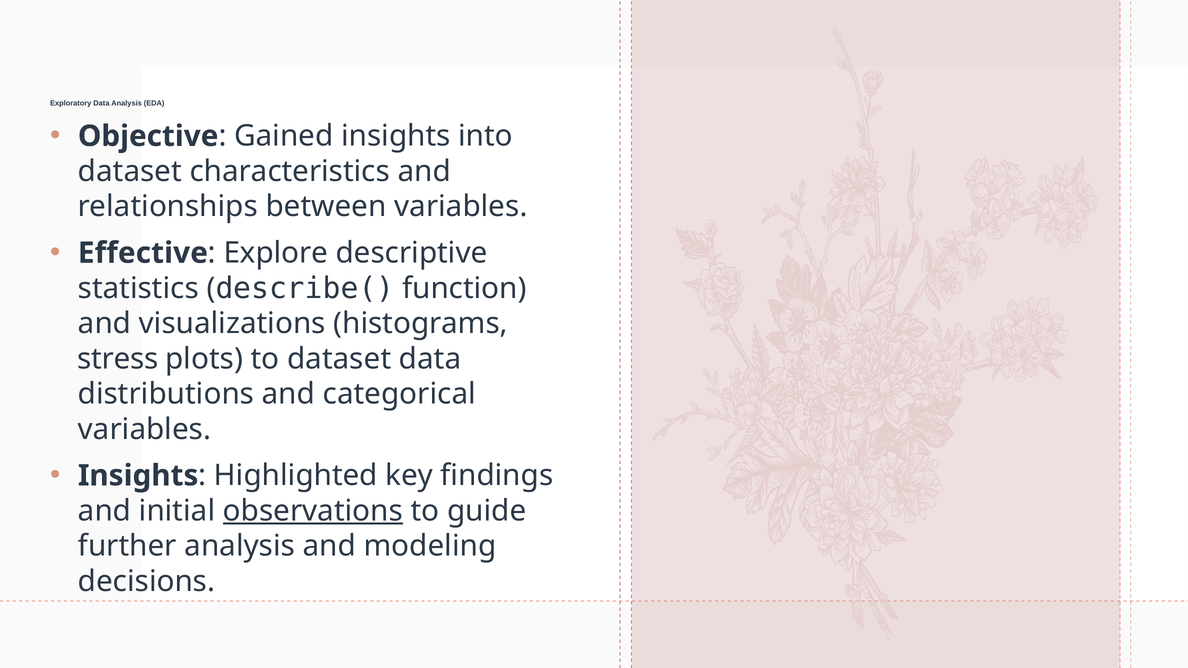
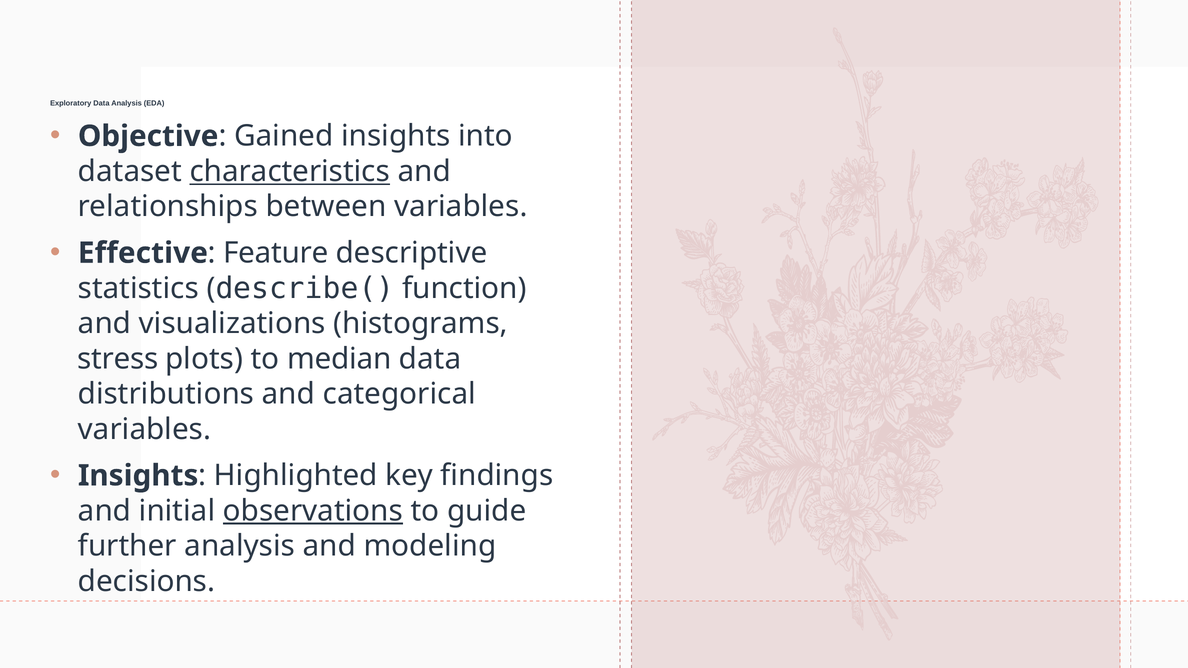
characteristics underline: none -> present (290, 171)
Explore: Explore -> Feature (276, 253)
to dataset: dataset -> median (339, 359)
